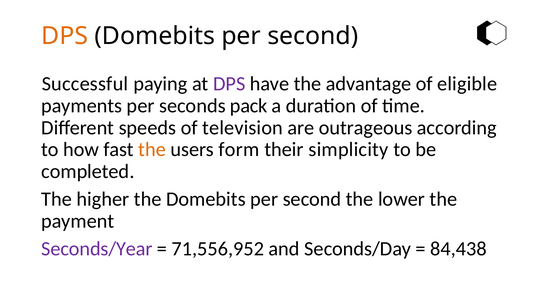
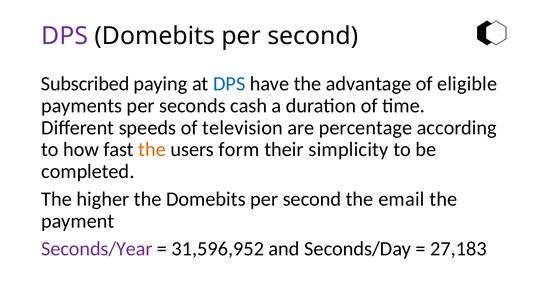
DPS colour: orange -> purple (65, 36)
Successful: Successful -> Subscribed (85, 84)
DPS colour: purple -> blue (229, 84)
pack: pack -> cash (249, 106)
outrageous: outrageous -> percentage (366, 128)
lower: lower -> email (401, 199)
71,556,952: 71,556,952 -> 31,596,952 (218, 249)
84,438: 84,438 -> 27,183 (458, 249)
